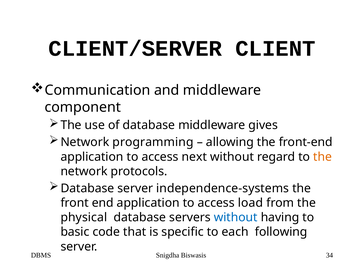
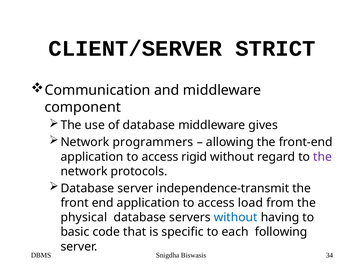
CLIENT: CLIENT -> STRICT (275, 49)
programming: programming -> programmers (153, 142)
next: next -> rigid (194, 157)
the colour: orange -> purple (323, 157)
independence-systems: independence-systems -> independence-transmit (223, 188)
